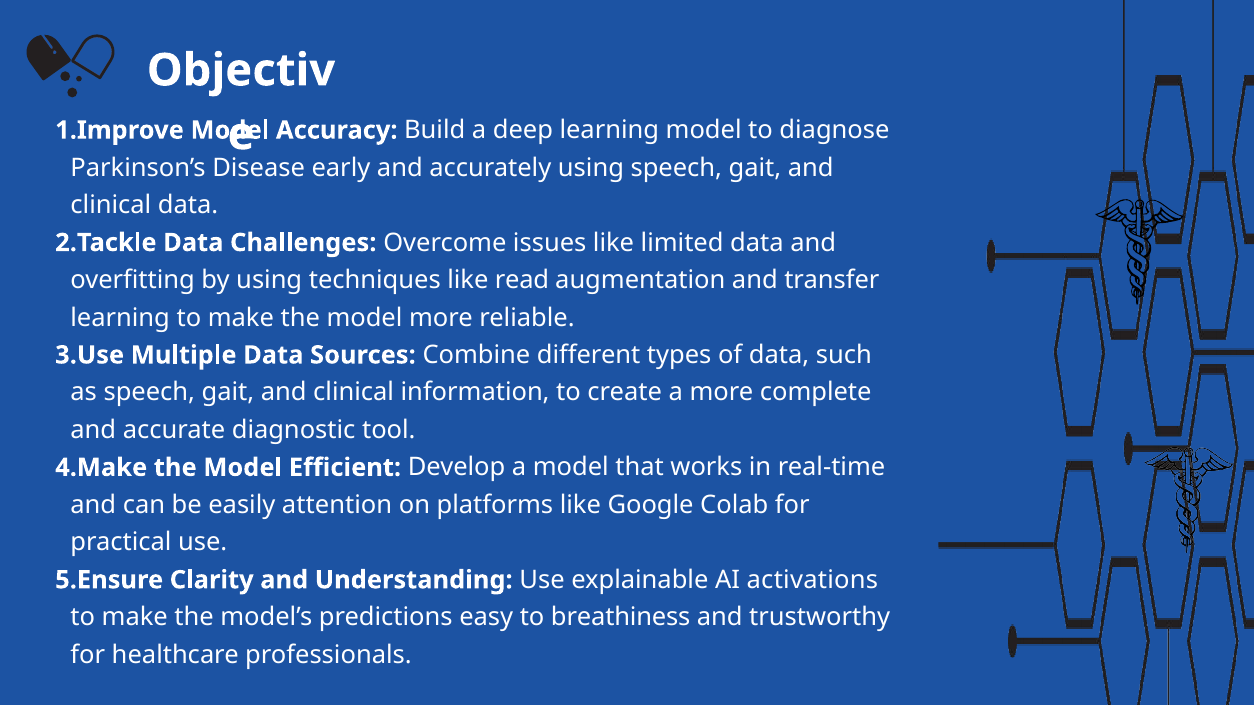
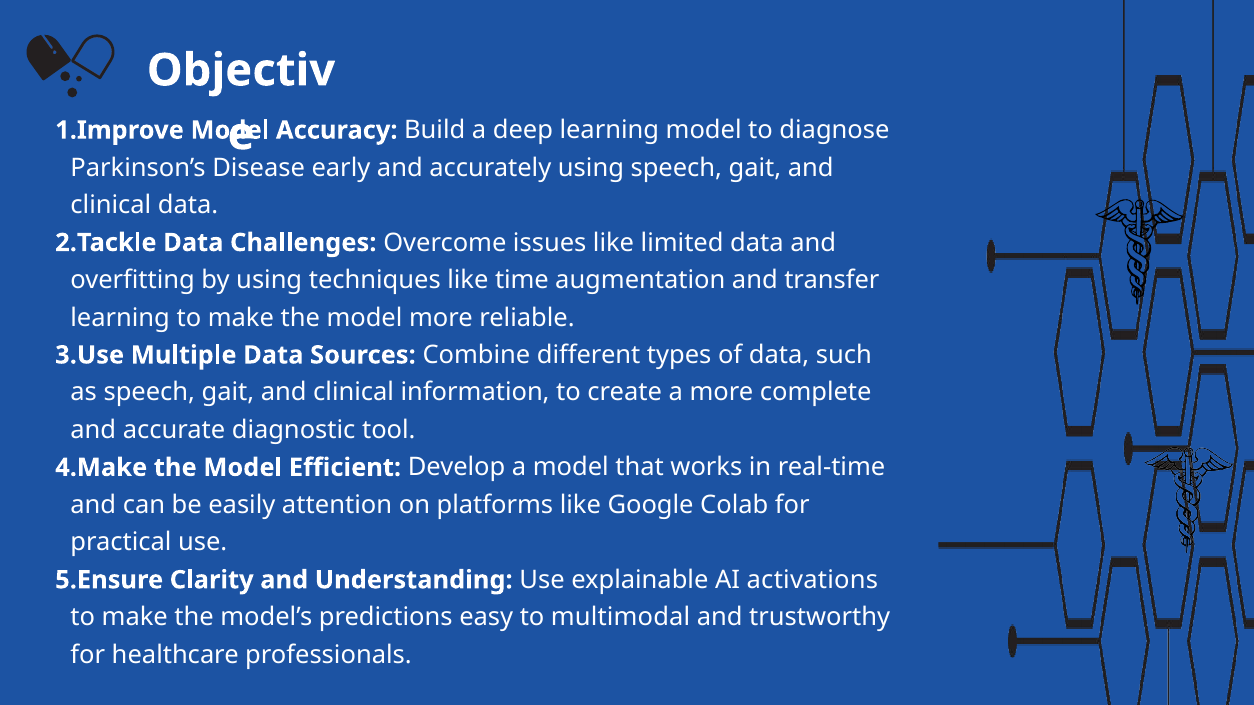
read: read -> time (522, 280)
breathiness: breathiness -> multimodal (621, 618)
